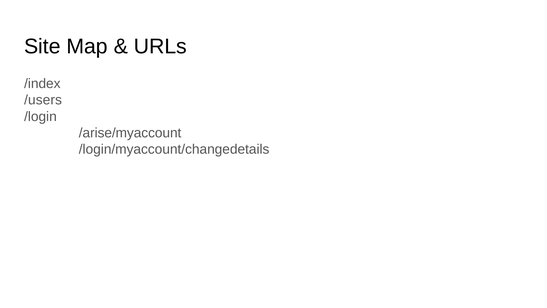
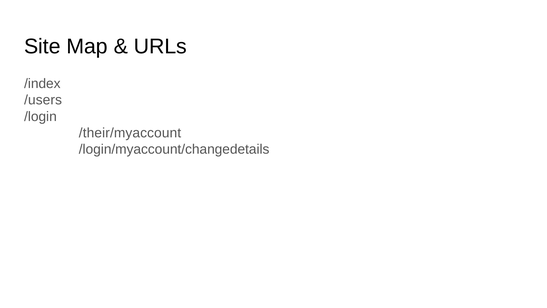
/arise/myaccount: /arise/myaccount -> /their/myaccount (130, 133)
